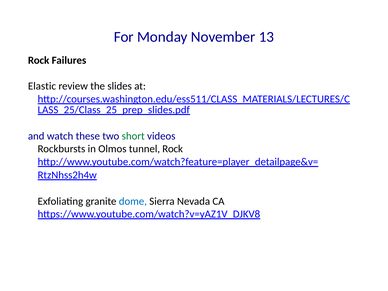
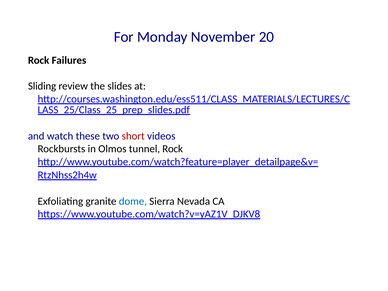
13: 13 -> 20 (266, 37)
Elastic: Elastic -> Sliding (42, 86)
short colour: green -> red (133, 136)
